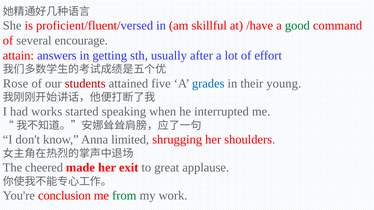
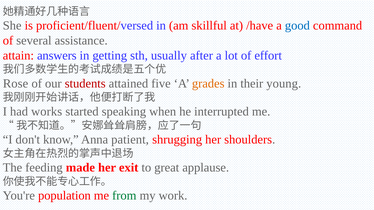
good colour: green -> blue (297, 26)
encourage: encourage -> assistance (81, 41)
grades colour: blue -> orange (208, 84)
limited: limited -> patient (130, 140)
cheered: cheered -> feeding (44, 168)
conclusion: conclusion -> population (64, 196)
